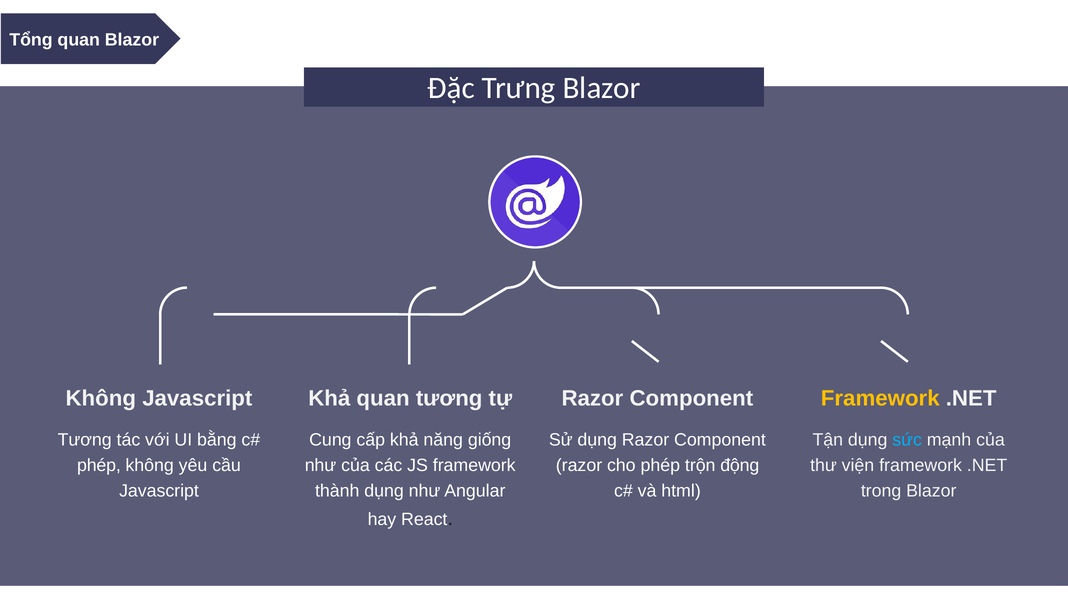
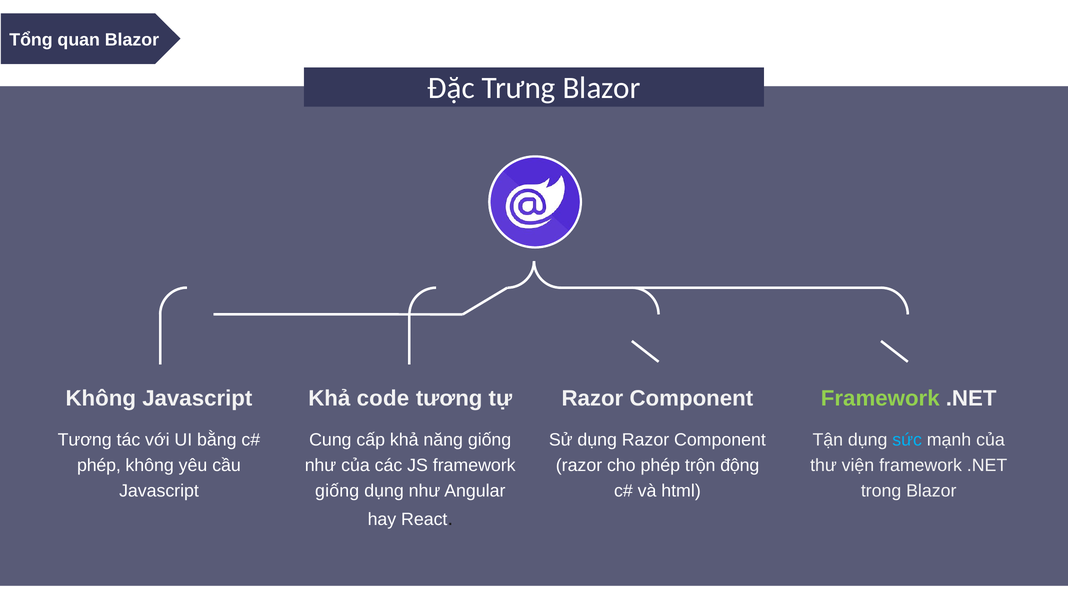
Khả quan: quan -> code (383, 399)
Framework colour: yellow -> light green (880, 399)
thành: thành -> giống (337, 492)
